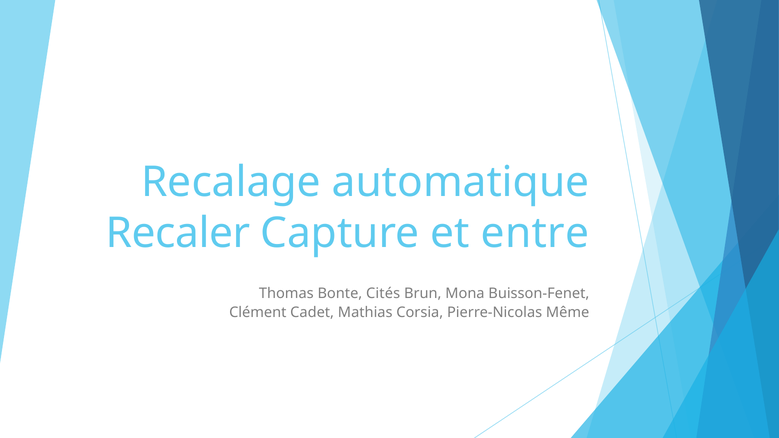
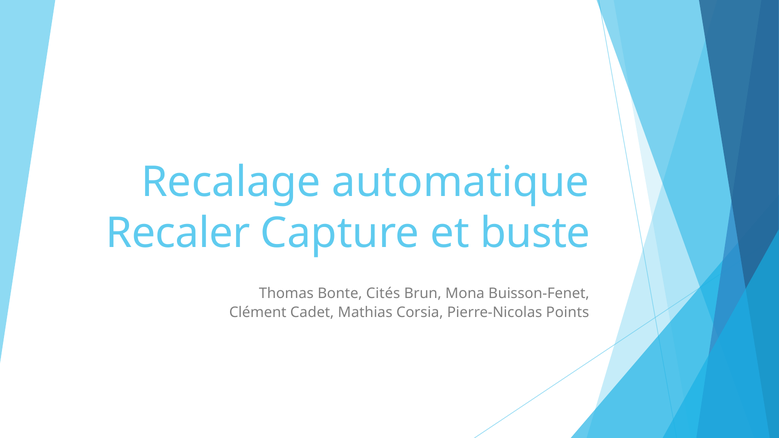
entre: entre -> buste (535, 233)
Même: Même -> Points (568, 313)
